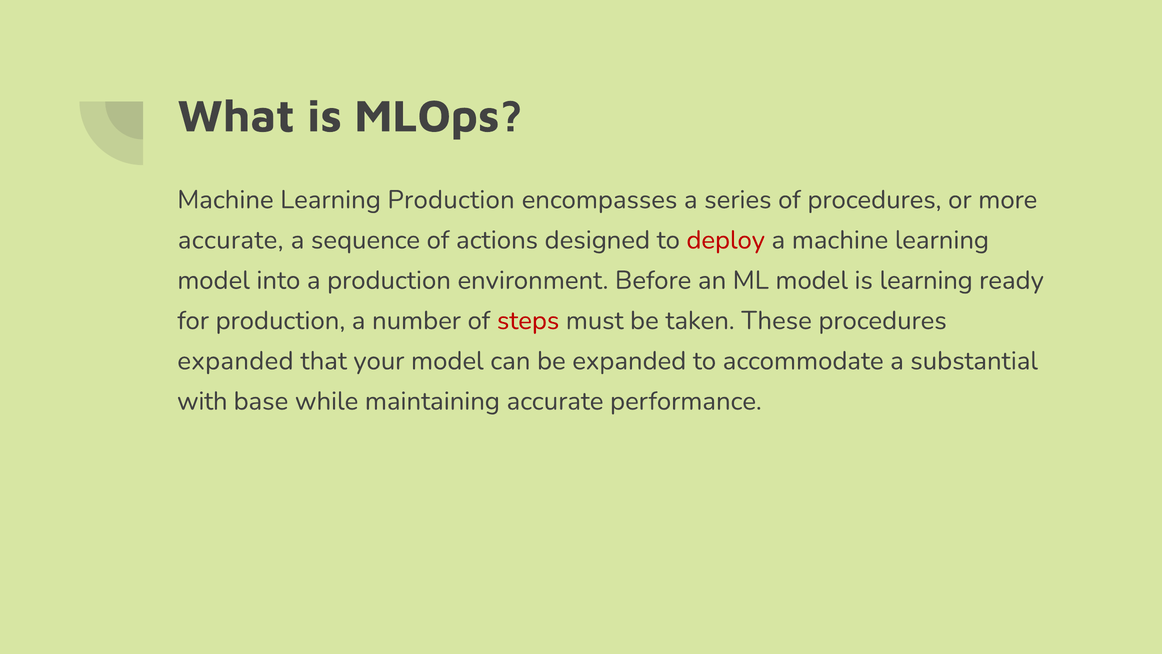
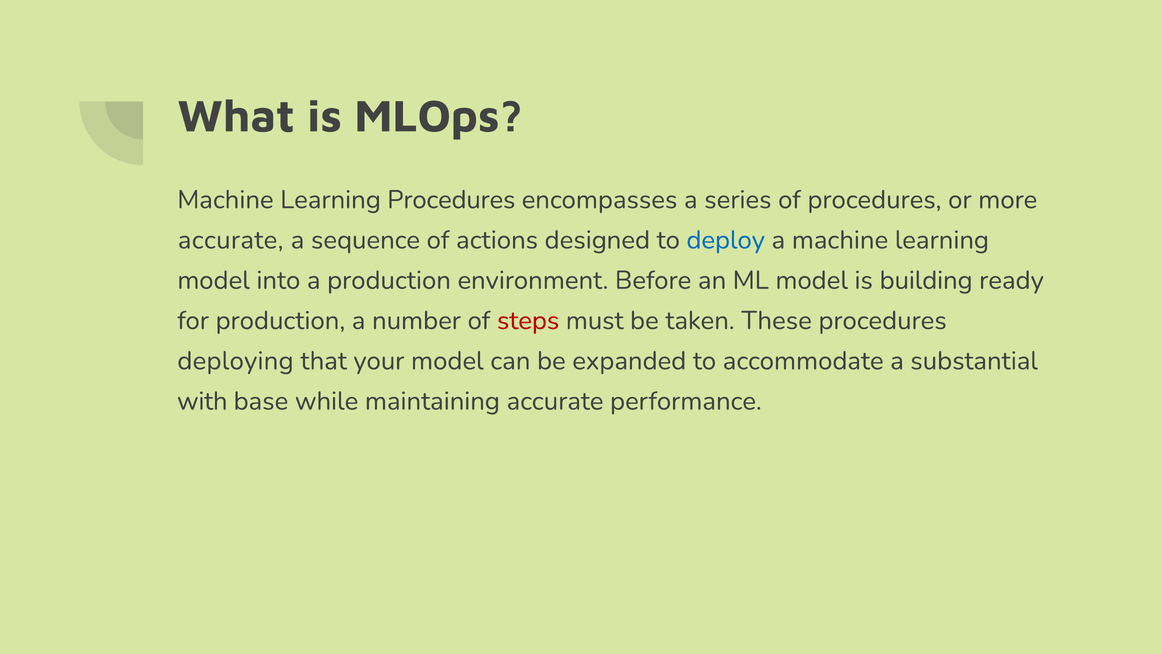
Learning Production: Production -> Procedures (451, 200)
deploy colour: red -> blue (726, 240)
is learning: learning -> building (926, 280)
expanded: expanded -> deploying (235, 361)
